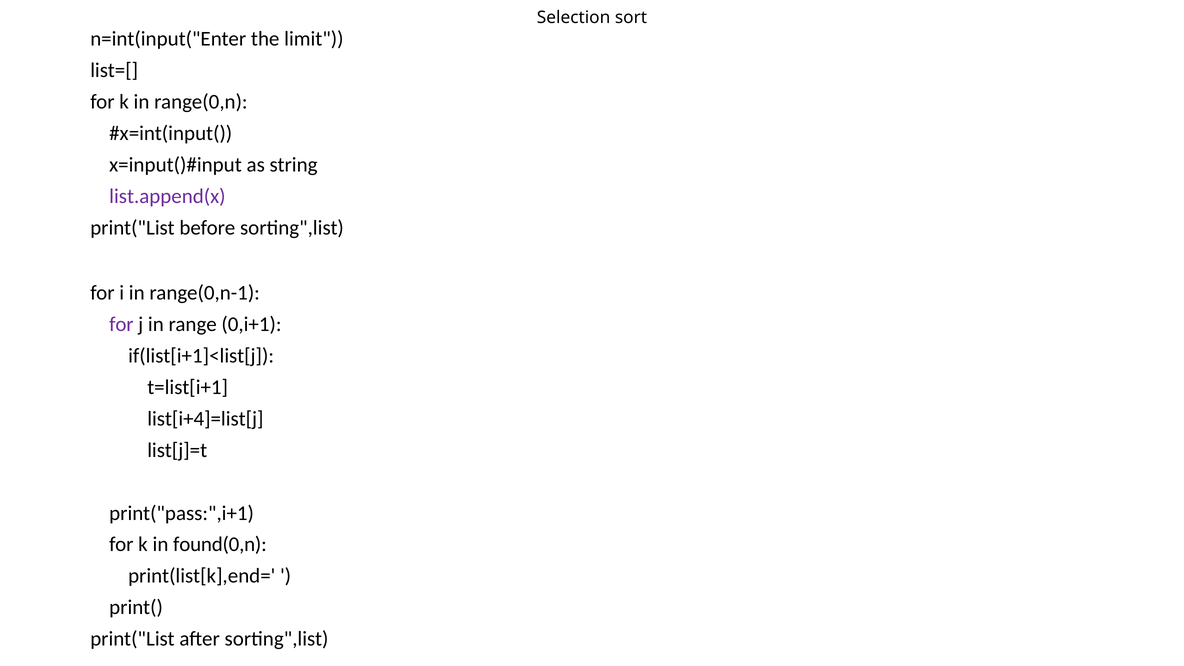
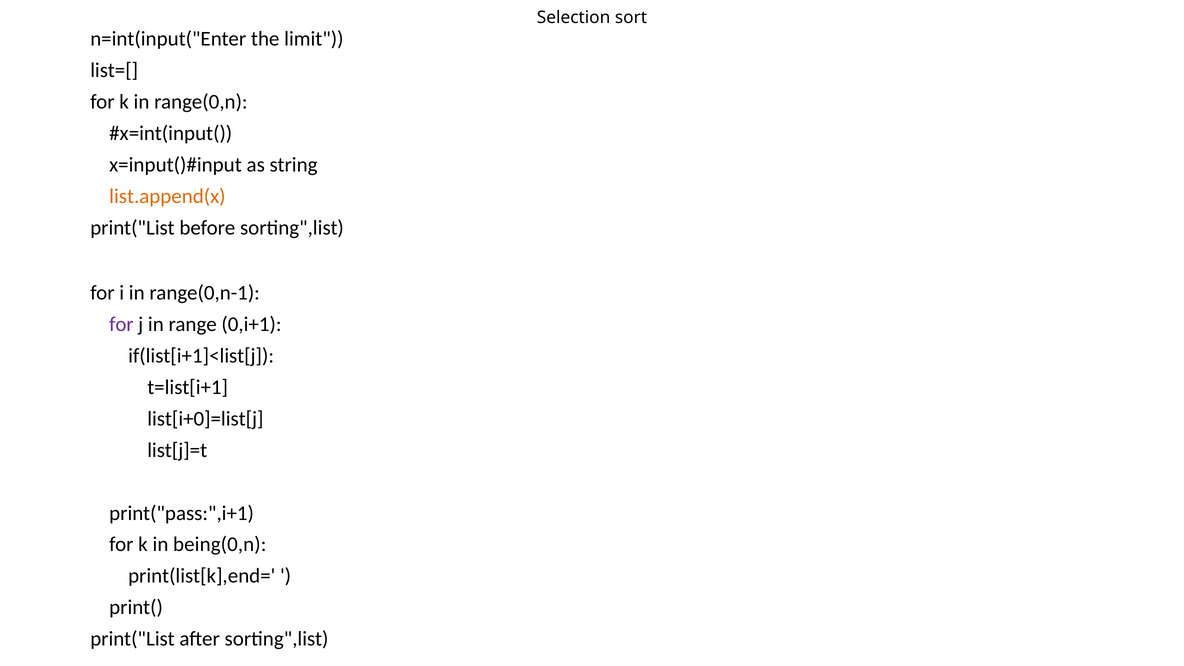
list.append(x colour: purple -> orange (167, 196)
list[i+4]=list[j: list[i+4]=list[j -> list[i+0]=list[j (205, 419)
found(0,n: found(0,n -> being(0,n (220, 545)
